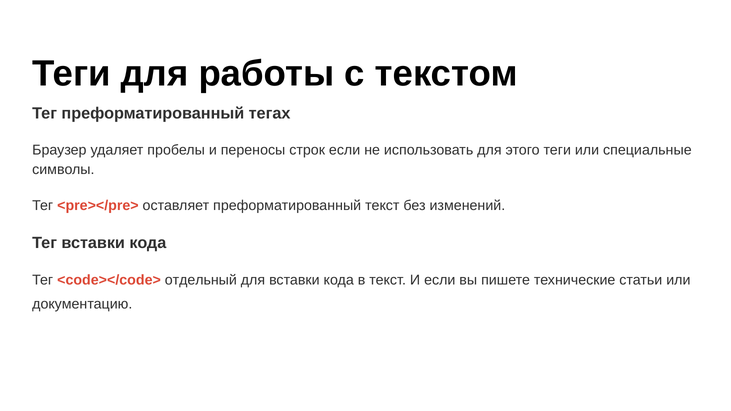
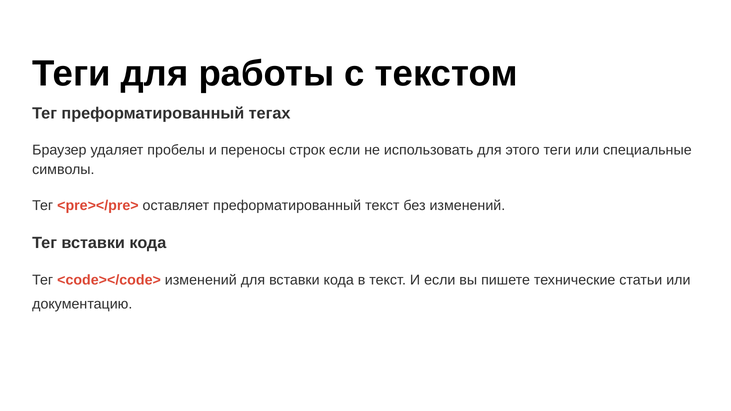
<code></code> отдельный: отдельный -> изменений (201, 280)
